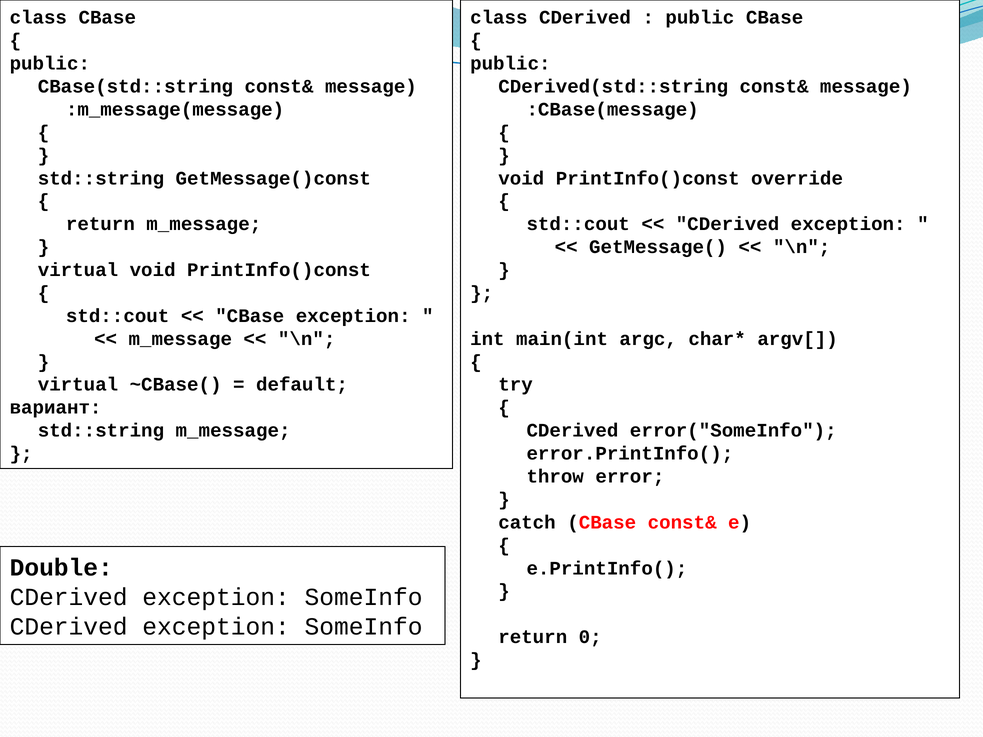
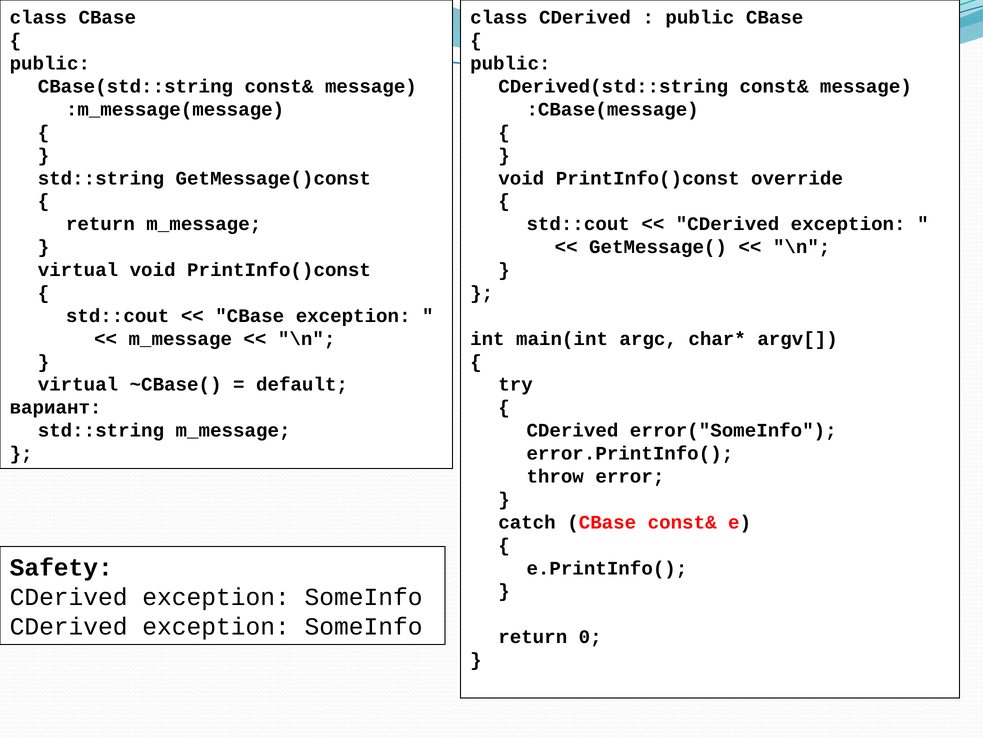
Double: Double -> Safety (61, 568)
